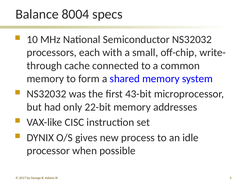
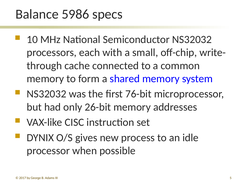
8004: 8004 -> 5986 (75, 14)
43-bit: 43-bit -> 76-bit (138, 94)
22-bit: 22-bit -> 26-bit (98, 107)
